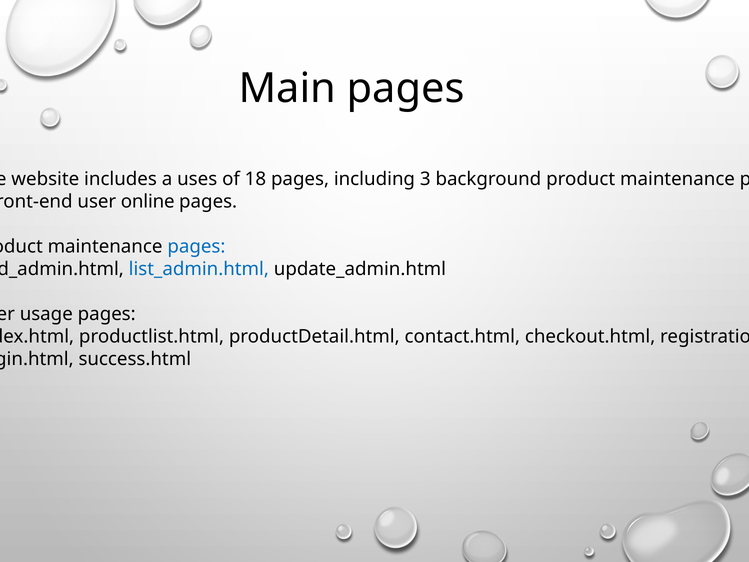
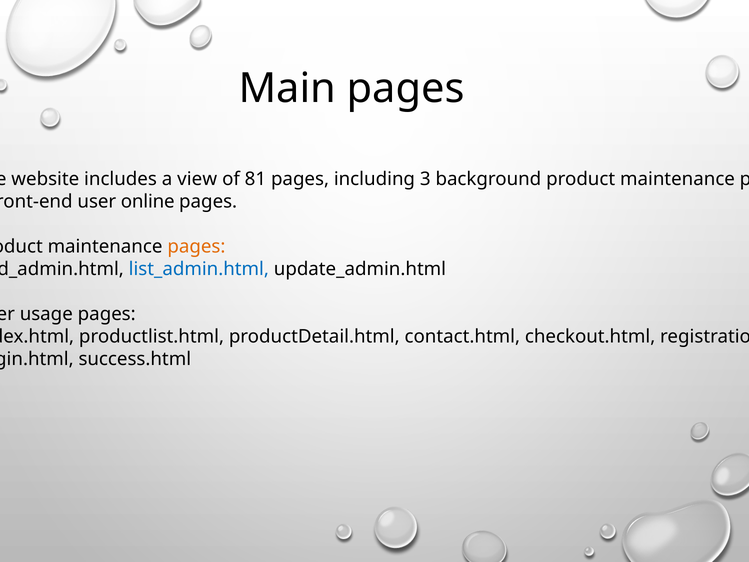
uses: uses -> view (197, 179)
18: 18 -> 81 (255, 179)
pages colour: blue -> orange (196, 247)
